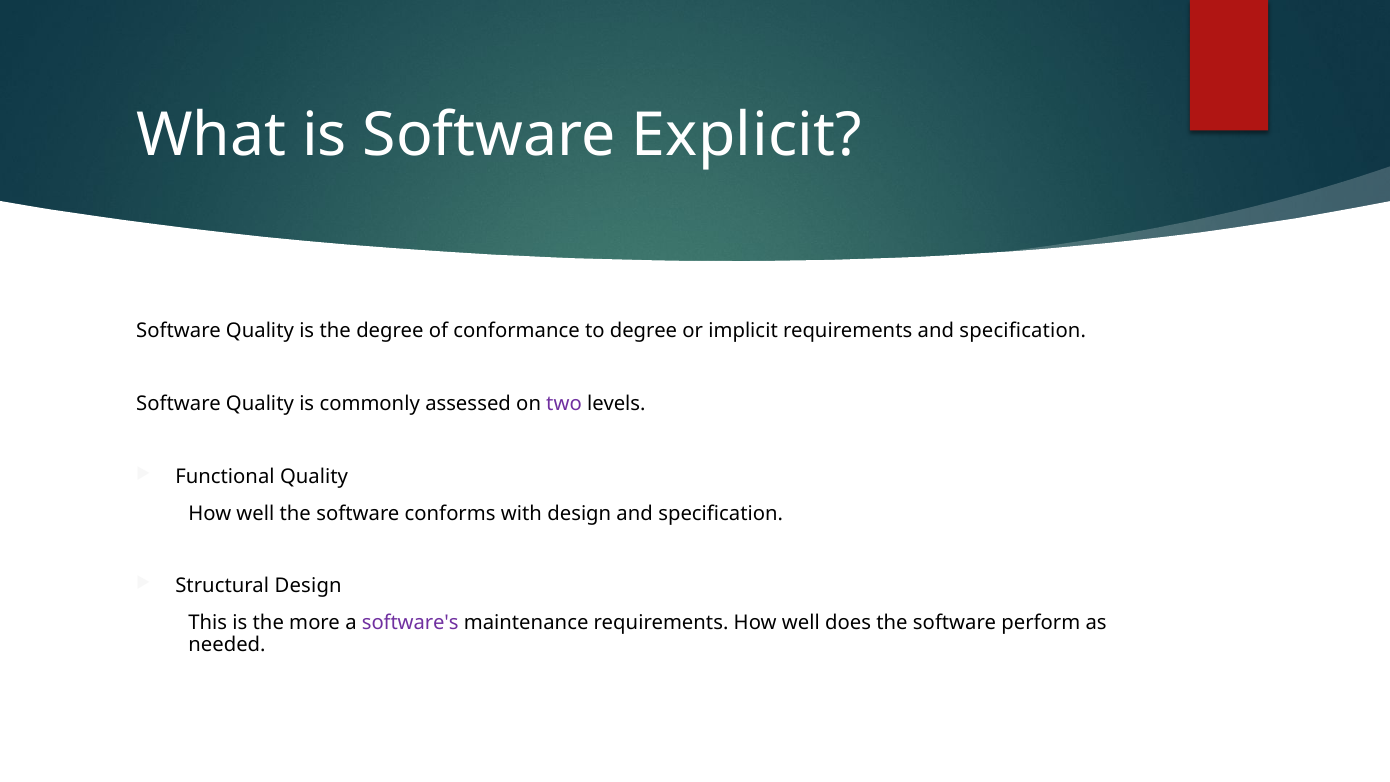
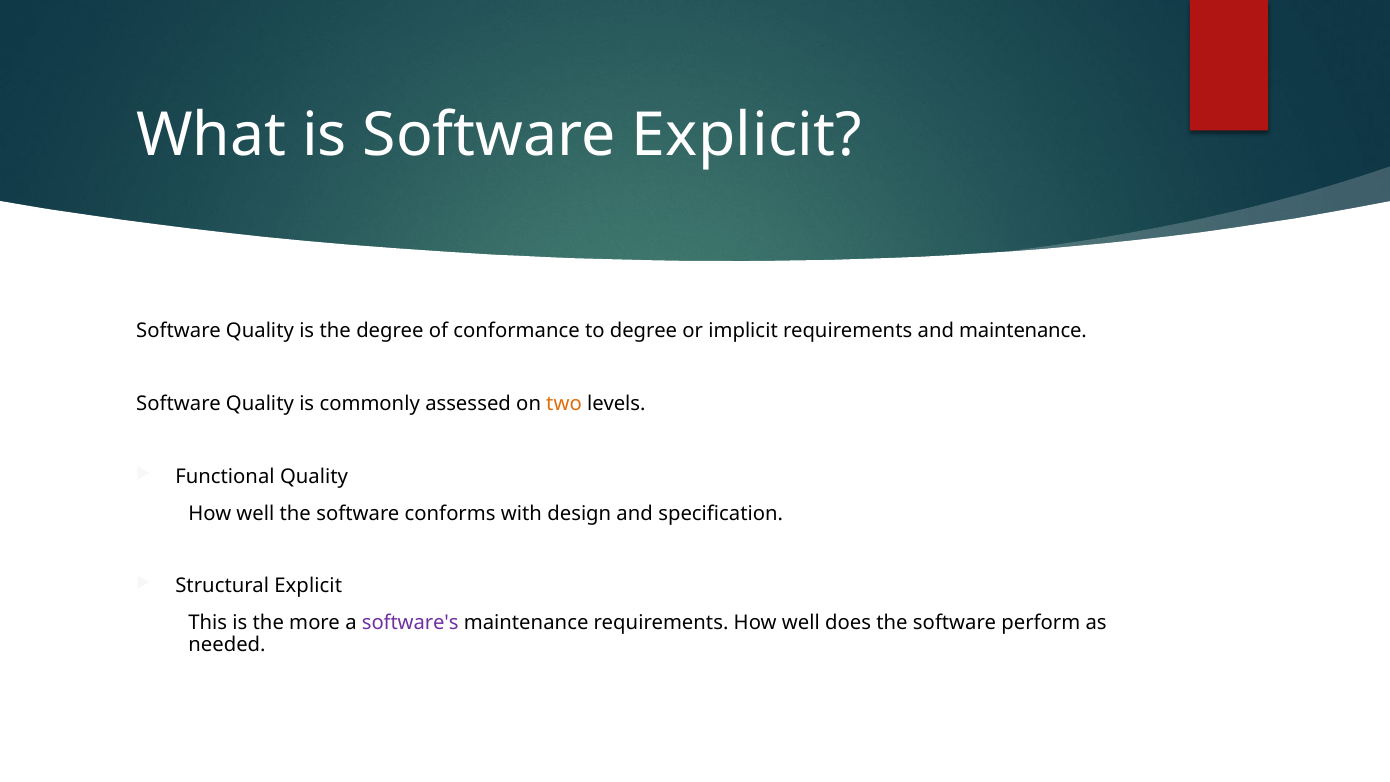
requirements and specification: specification -> maintenance (1023, 331)
two colour: purple -> orange (564, 404)
Structural Design: Design -> Explicit (308, 586)
